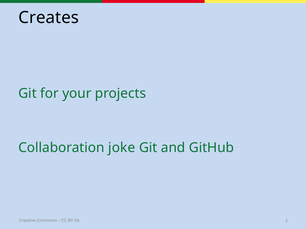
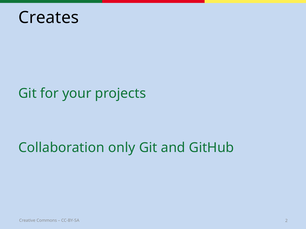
joke: joke -> only (122, 148)
